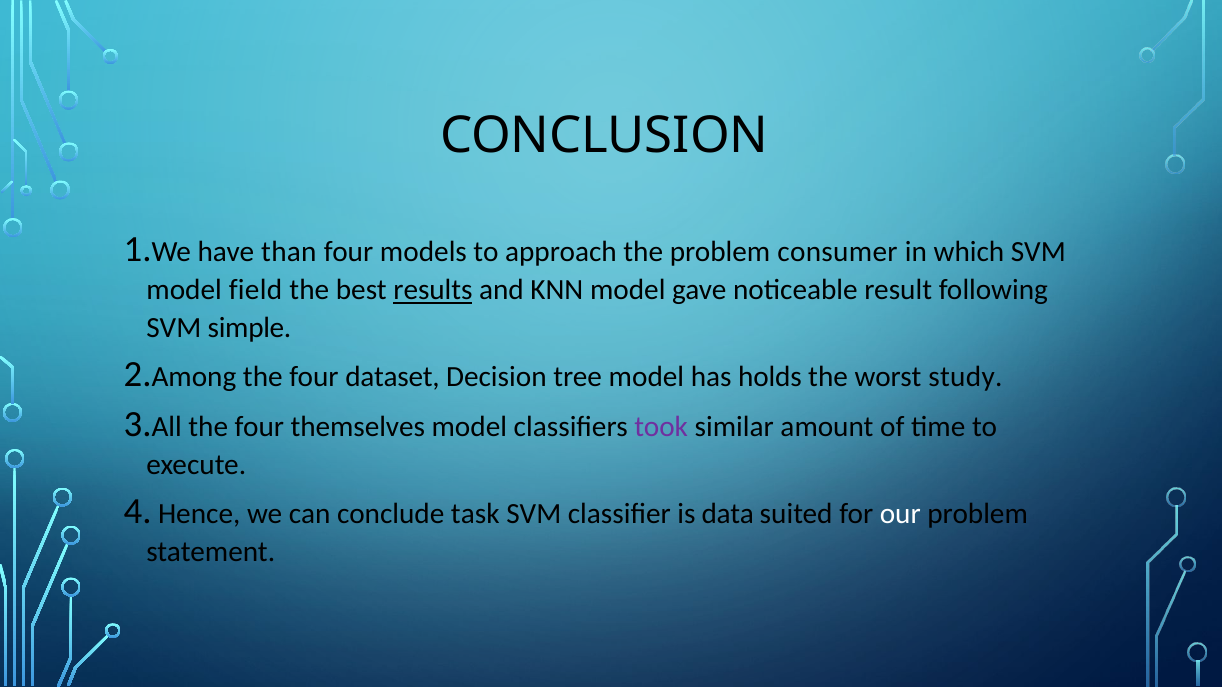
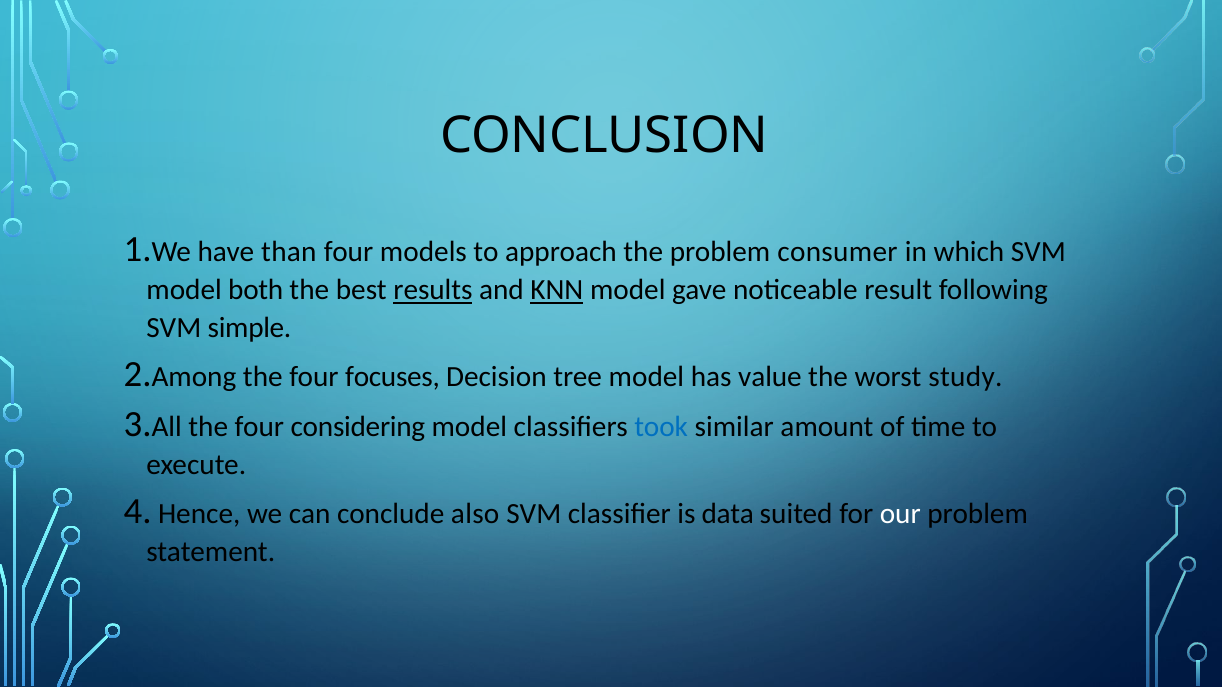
field: field -> both (256, 290)
KNN underline: none -> present (557, 290)
dataset: dataset -> focuses (392, 378)
holds: holds -> value (770, 378)
themselves: themselves -> considering (358, 427)
took colour: purple -> blue (661, 427)
task: task -> also (475, 514)
